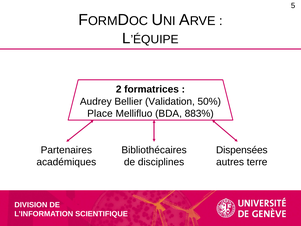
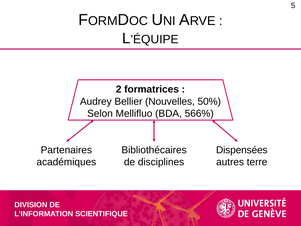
Validation: Validation -> Nouvelles (170, 101)
Place: Place -> Selon (100, 113)
883%: 883% -> 566% (199, 113)
